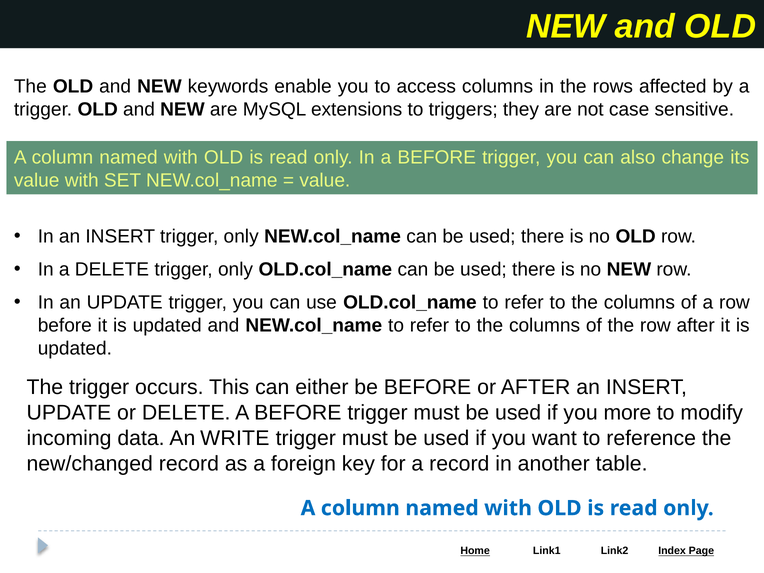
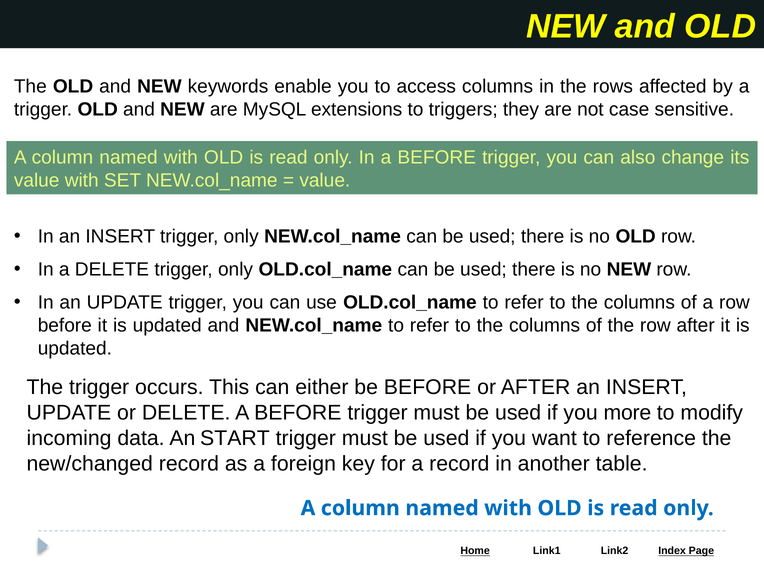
WRITE: WRITE -> START (235, 438)
